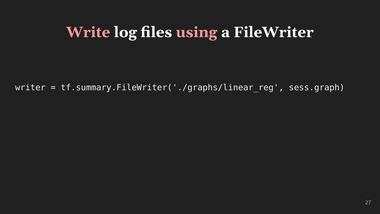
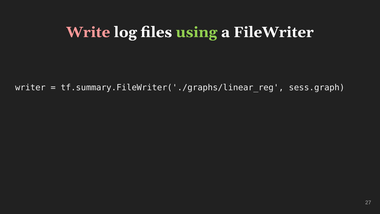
using colour: pink -> light green (197, 32)
